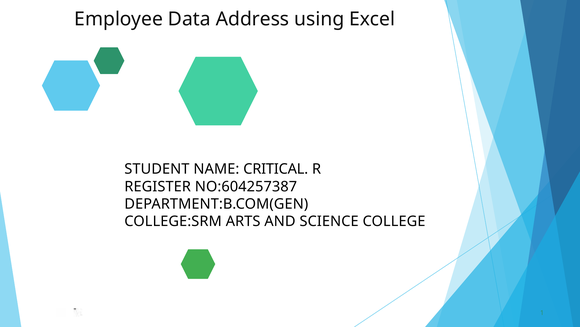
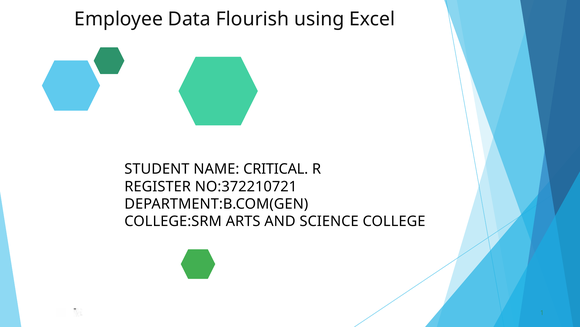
Address: Address -> Flourish (252, 19)
NO:604257387: NO:604257387 -> NO:372210721 (246, 186)
